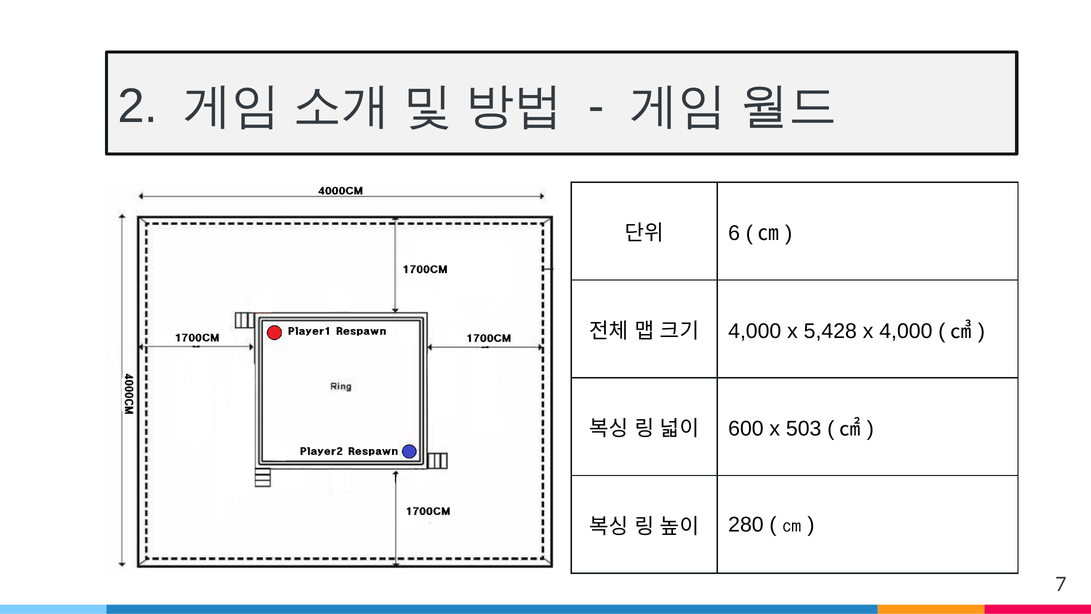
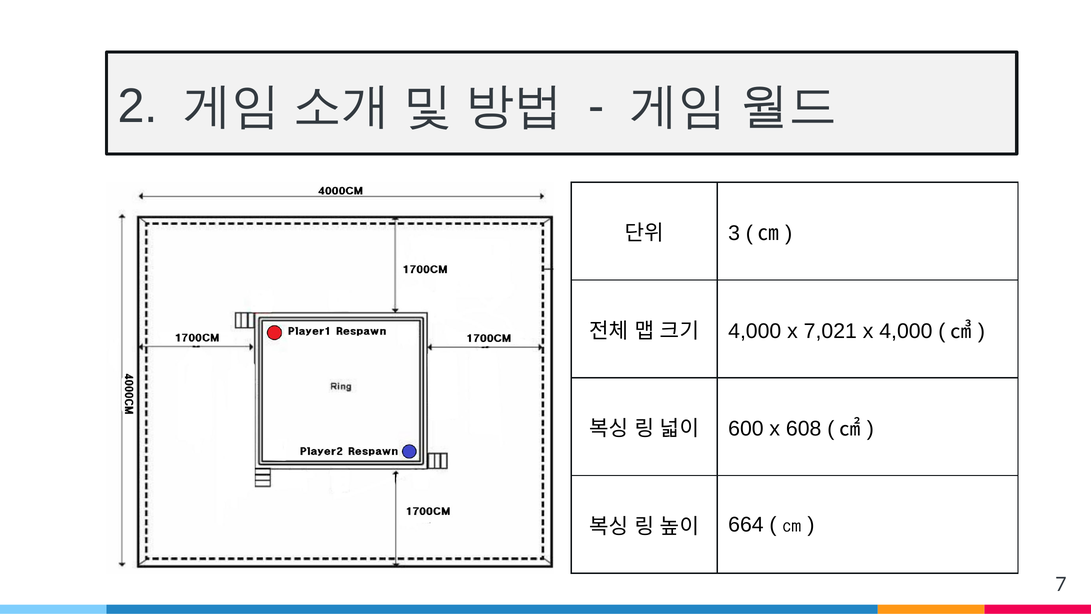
6: 6 -> 3 (734, 233)
5,428: 5,428 -> 7,021 (830, 331)
503: 503 -> 608 (804, 429)
280: 280 -> 664 (746, 525)
